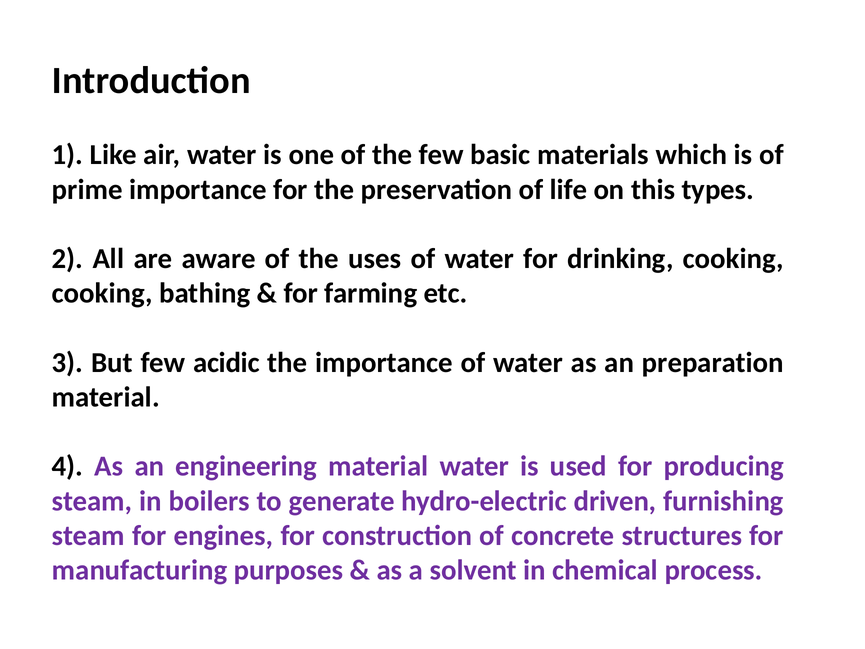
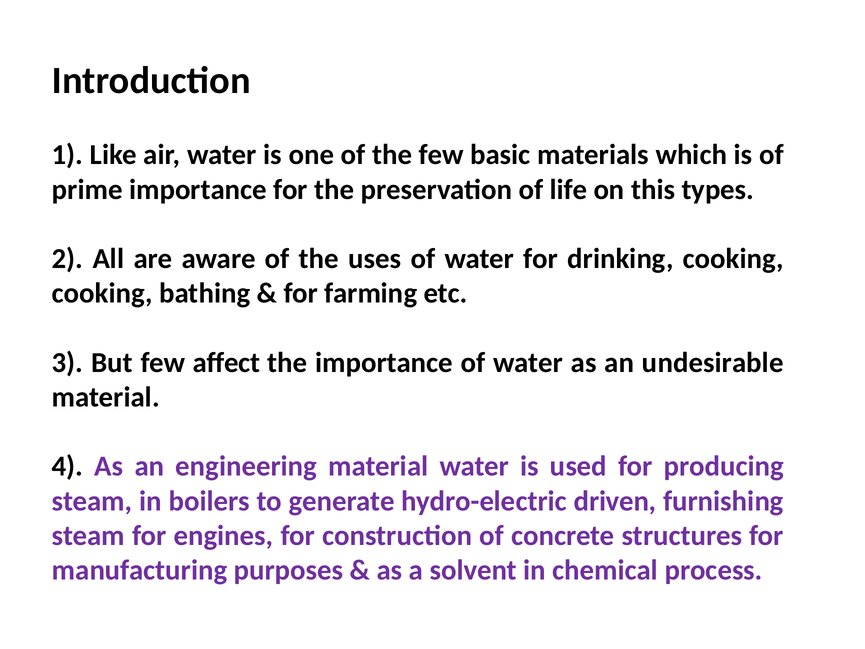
acidic: acidic -> affect (226, 362)
preparation: preparation -> undesirable (713, 362)
